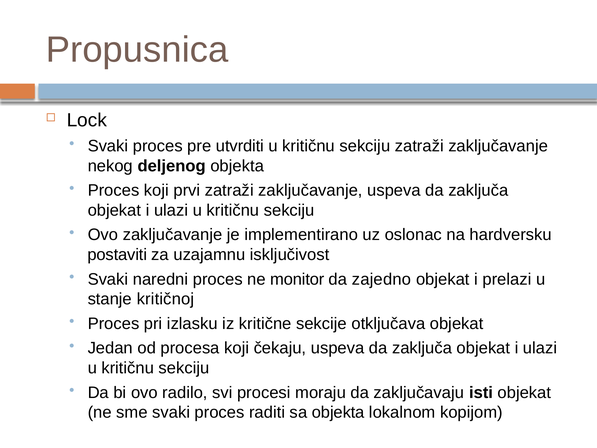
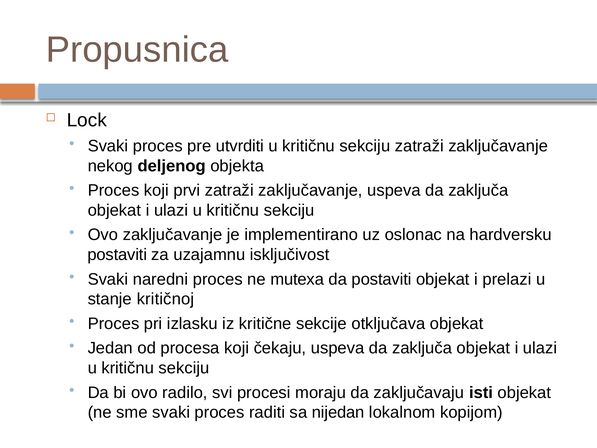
monitor: monitor -> mutexa (297, 279)
da zajedno: zajedno -> postaviti (382, 279)
sa objekta: objekta -> nijedan (338, 412)
